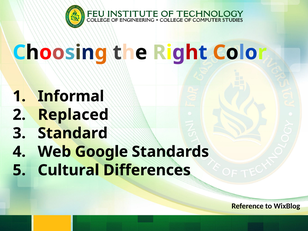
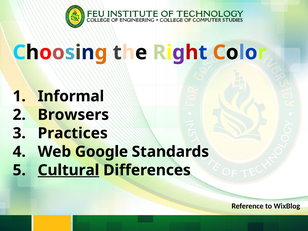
Replaced: Replaced -> Browsers (73, 115)
Standard: Standard -> Practices (73, 133)
Cultural underline: none -> present (68, 170)
